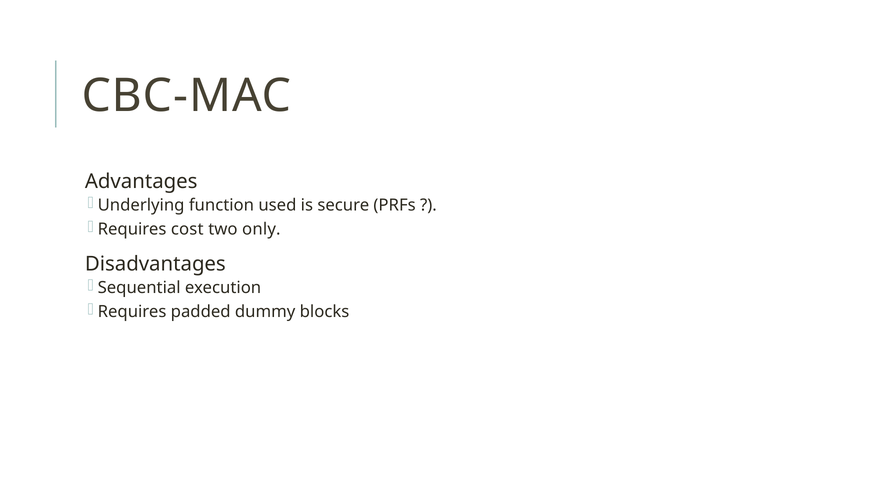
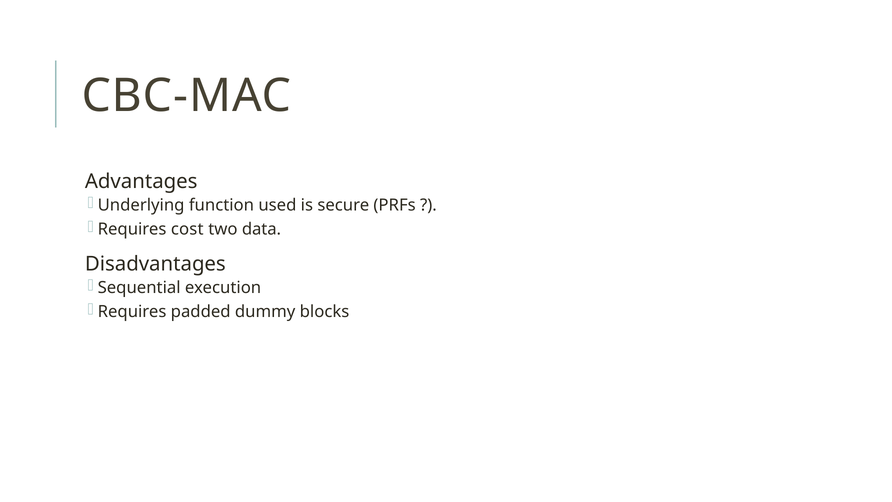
only: only -> data (261, 229)
